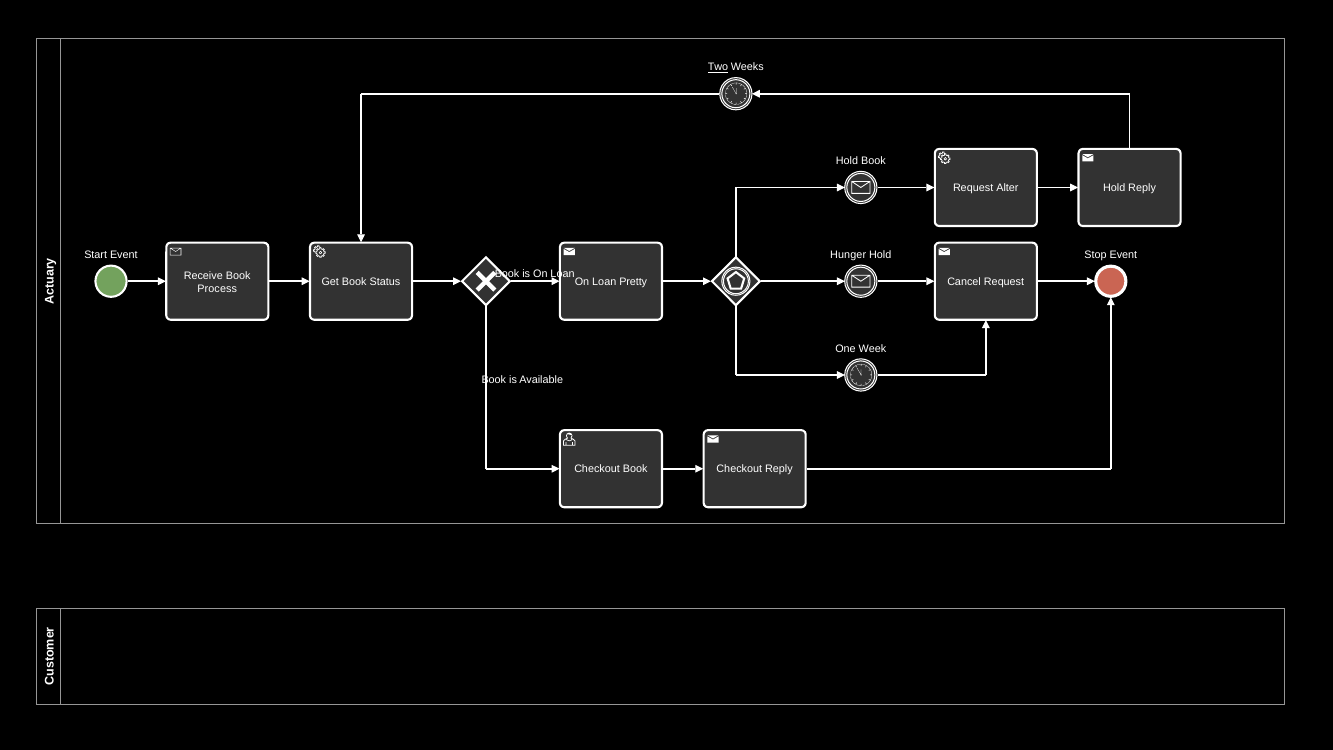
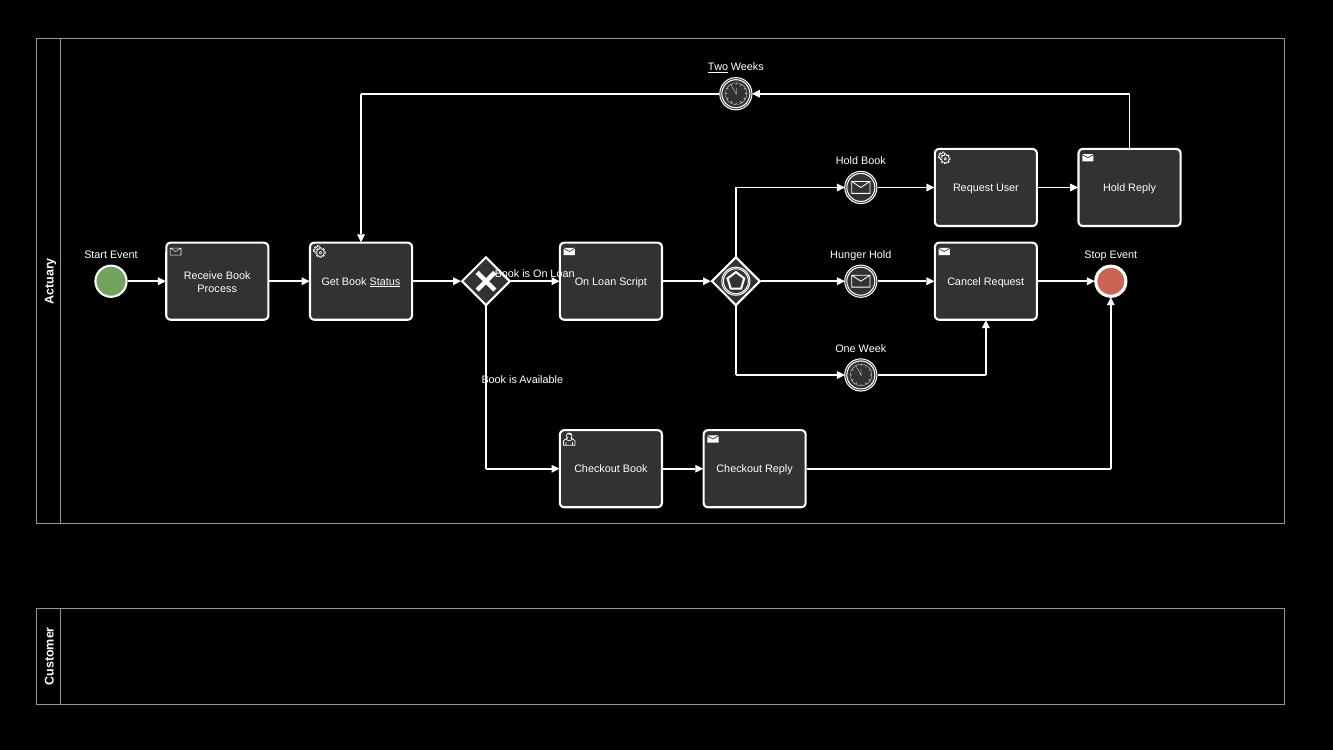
Alter: Alter -> User (1007, 188)
Status underline: none -> present (385, 282)
Pretty: Pretty -> Script (633, 282)
